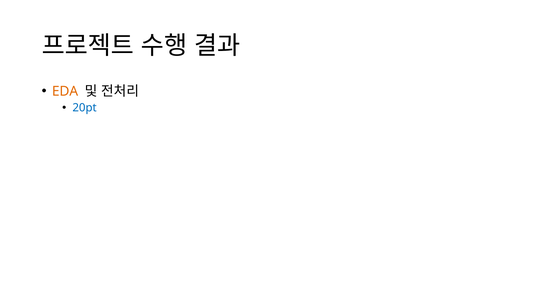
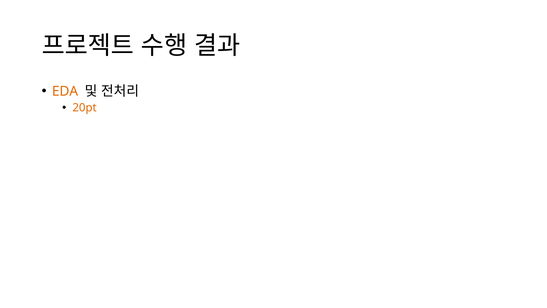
20pt colour: blue -> orange (85, 108)
